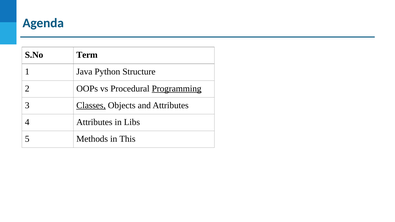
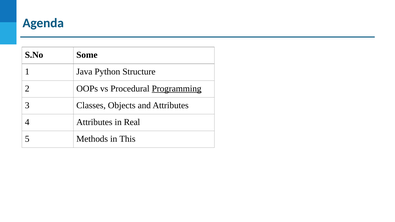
Term: Term -> Some (87, 55)
Classes underline: present -> none (91, 105)
Libs: Libs -> Real (132, 122)
